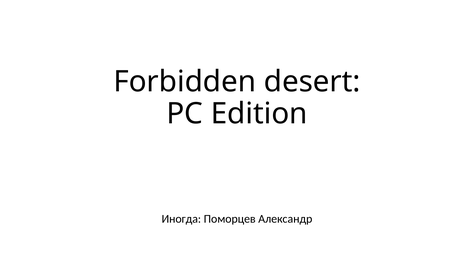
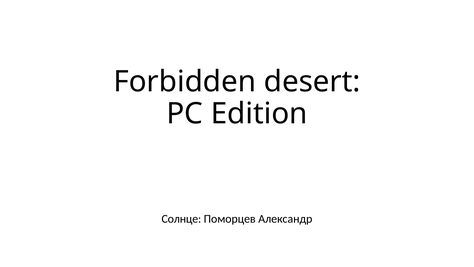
Иногда: Иногда -> Солнце (181, 219)
